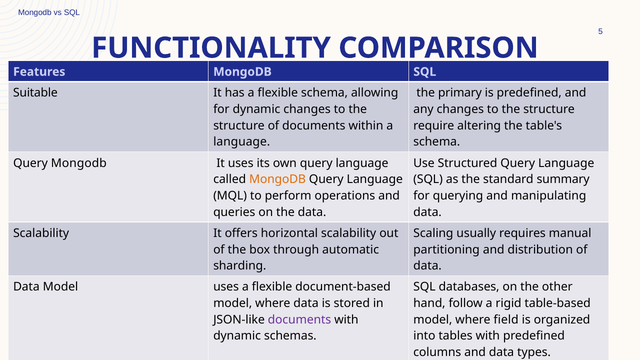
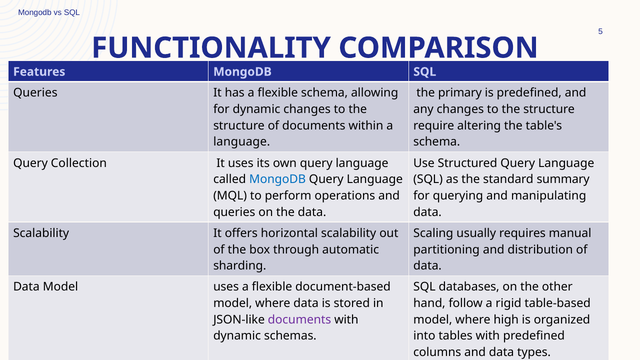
Suitable: Suitable -> Queries (35, 93)
Query Mongodb: Mongodb -> Collection (79, 163)
MongoDB colour: orange -> blue (278, 179)
field: field -> high (506, 320)
